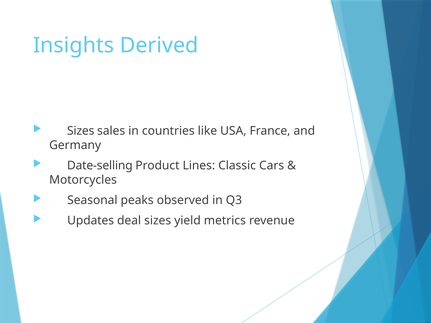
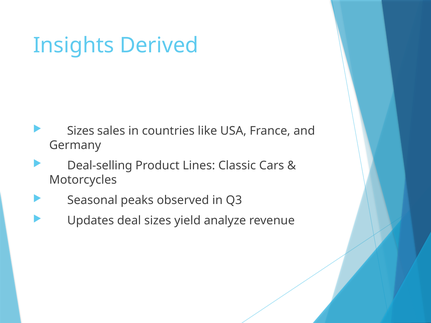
Date-selling: Date-selling -> Deal-selling (100, 166)
metrics: metrics -> analyze (225, 221)
